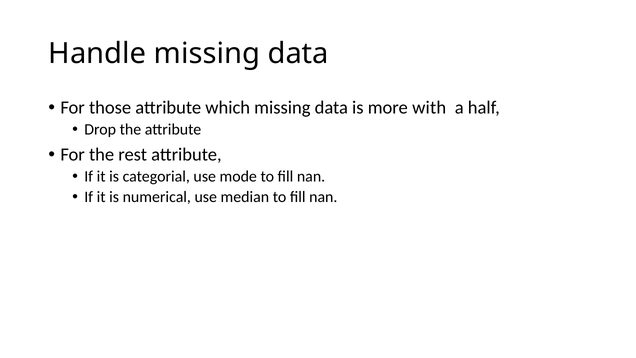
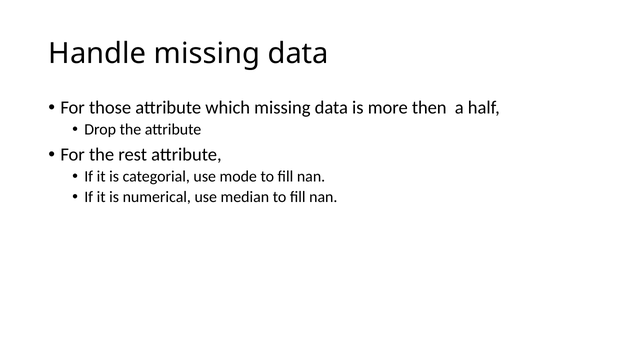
with: with -> then (429, 108)
